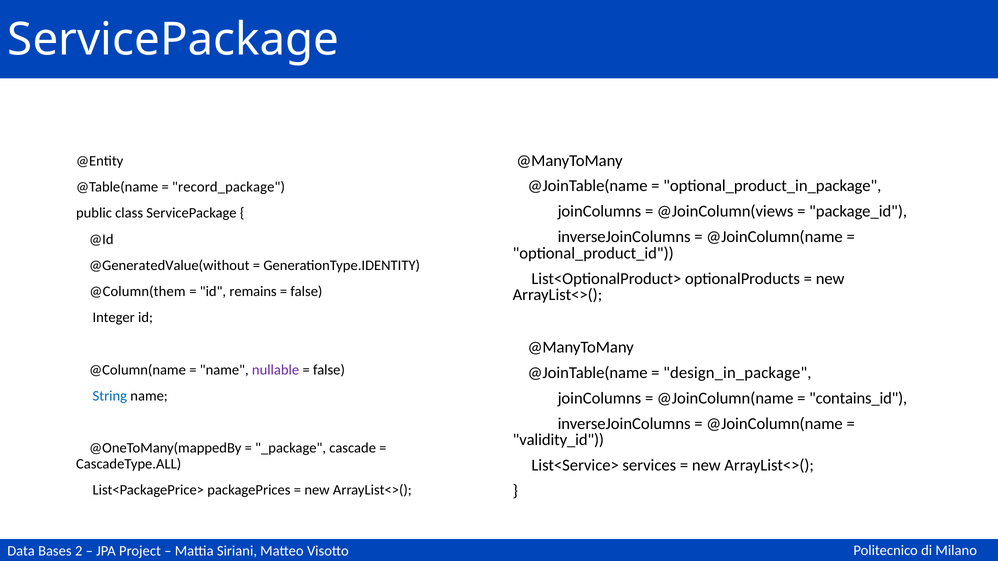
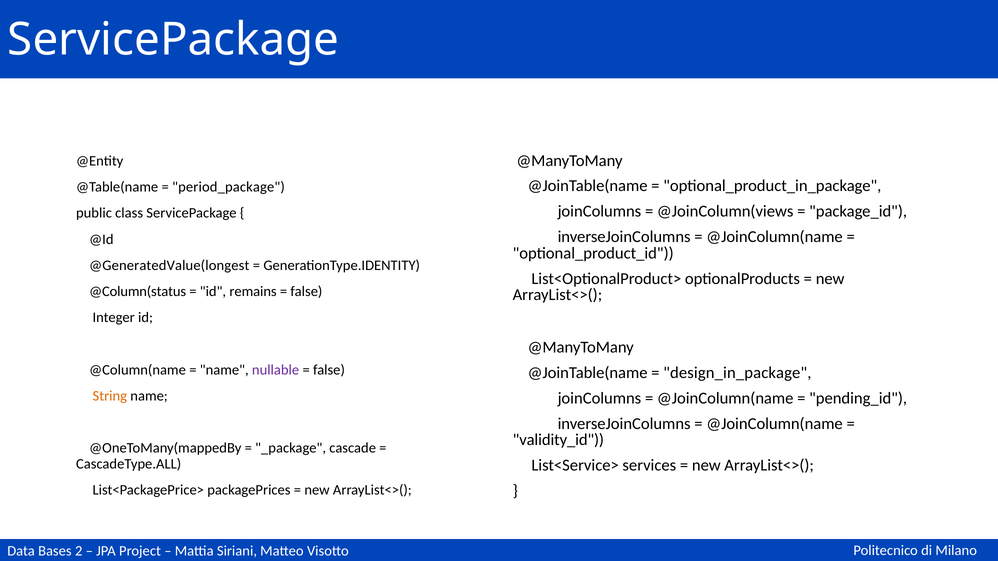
record_package: record_package -> period_package (229, 187)
@GeneratedValue(without: @GeneratedValue(without -> @GeneratedValue(longest (169, 266)
@Column(them: @Column(them -> @Column(status (138, 292)
String colour: blue -> orange (110, 396)
contains_id: contains_id -> pending_id (858, 399)
